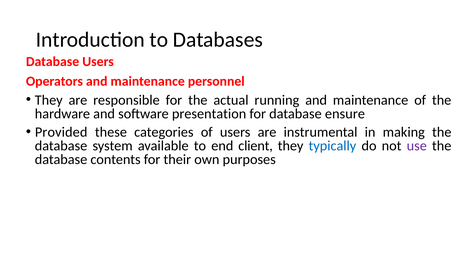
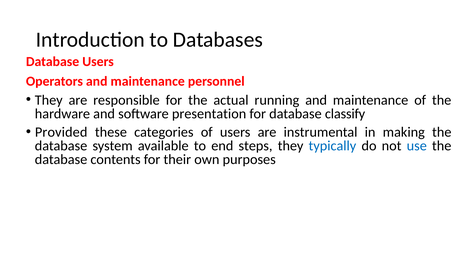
ensure: ensure -> classify (345, 114)
client: client -> steps (256, 146)
use colour: purple -> blue (417, 146)
